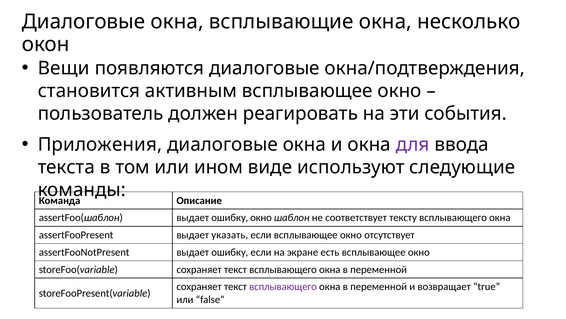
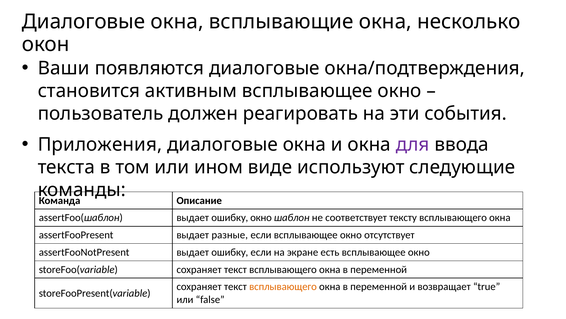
Вещи: Вещи -> Ваши (64, 68)
указать: указать -> разные (230, 235)
всплывающего colour: purple -> orange (283, 286)
